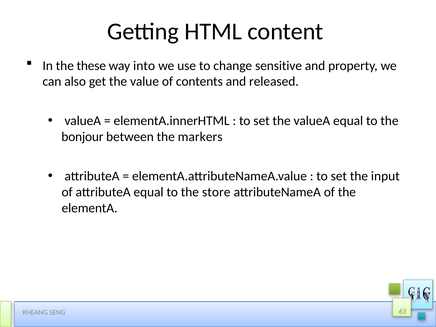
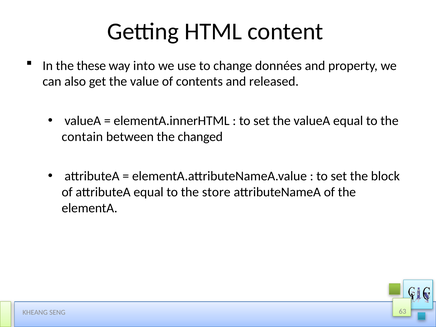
sensitive: sensitive -> données (278, 66)
bonjour: bonjour -> contain (82, 137)
markers: markers -> changed (200, 137)
input: input -> block (385, 176)
